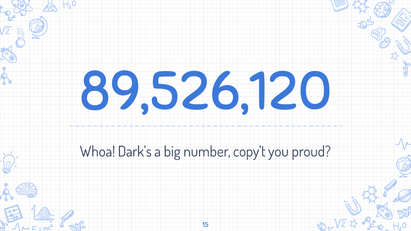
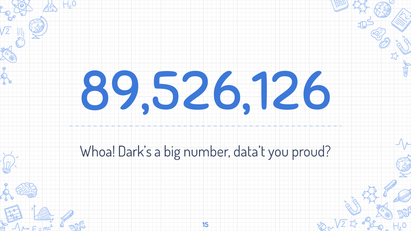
89,526,120: 89,526,120 -> 89,526,126 (206, 92)
copy’t: copy’t -> data’t (249, 152)
